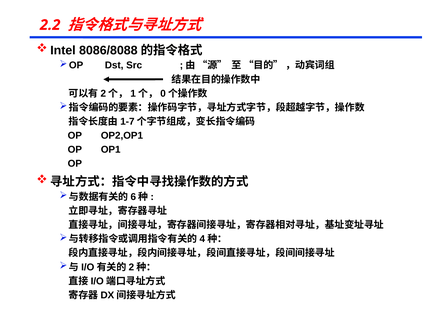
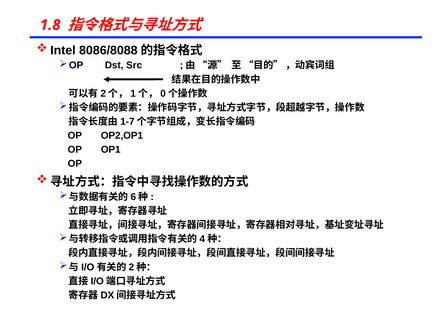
2.2: 2.2 -> 1.8 (50, 25)
